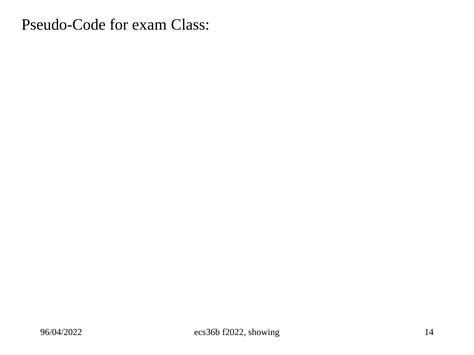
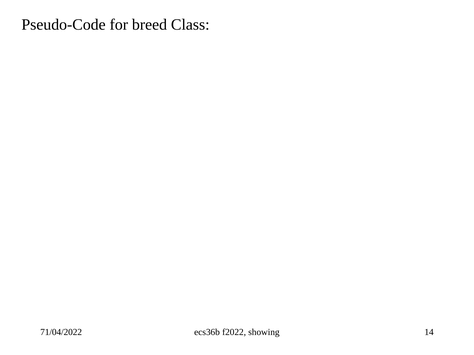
exam: exam -> breed (149, 25)
96/04/2022: 96/04/2022 -> 71/04/2022 (61, 332)
